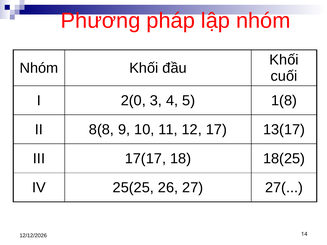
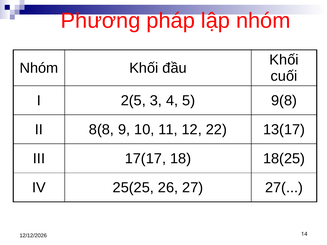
2(0: 2(0 -> 2(5 (133, 101)
1(8: 1(8 -> 9(8 (284, 101)
17: 17 -> 22 (216, 130)
